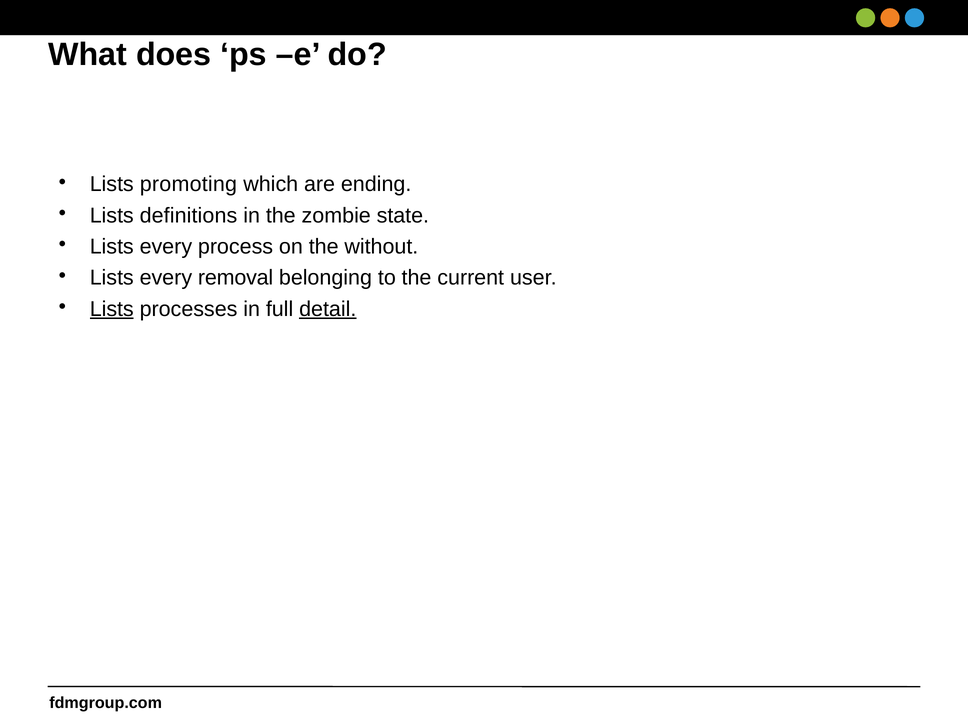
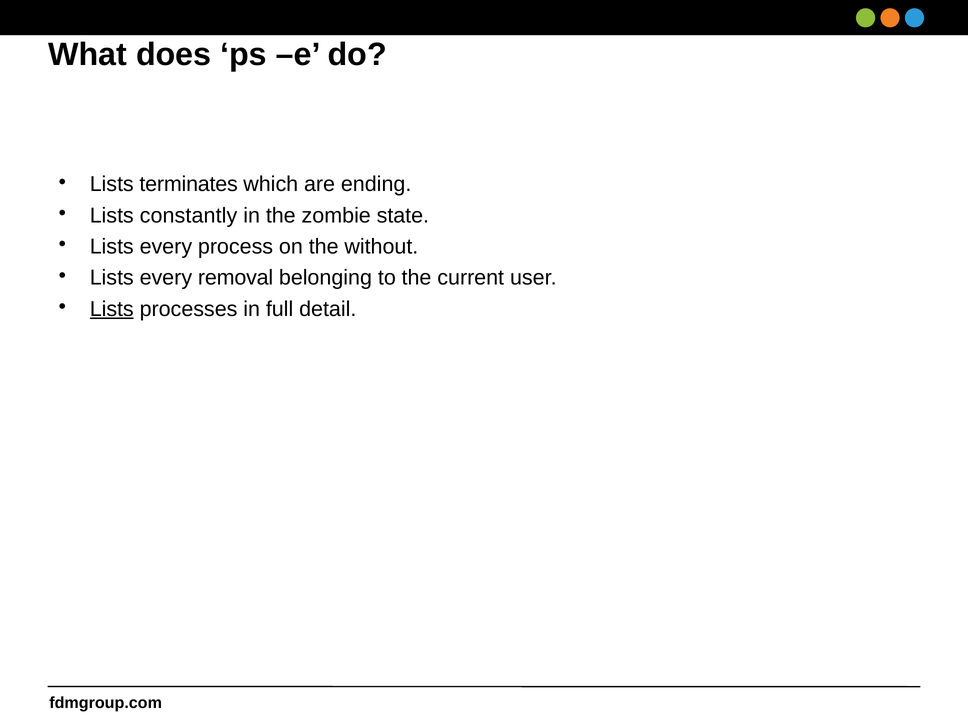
promoting: promoting -> terminates (189, 184)
definitions: definitions -> constantly (188, 215)
detail underline: present -> none (328, 309)
